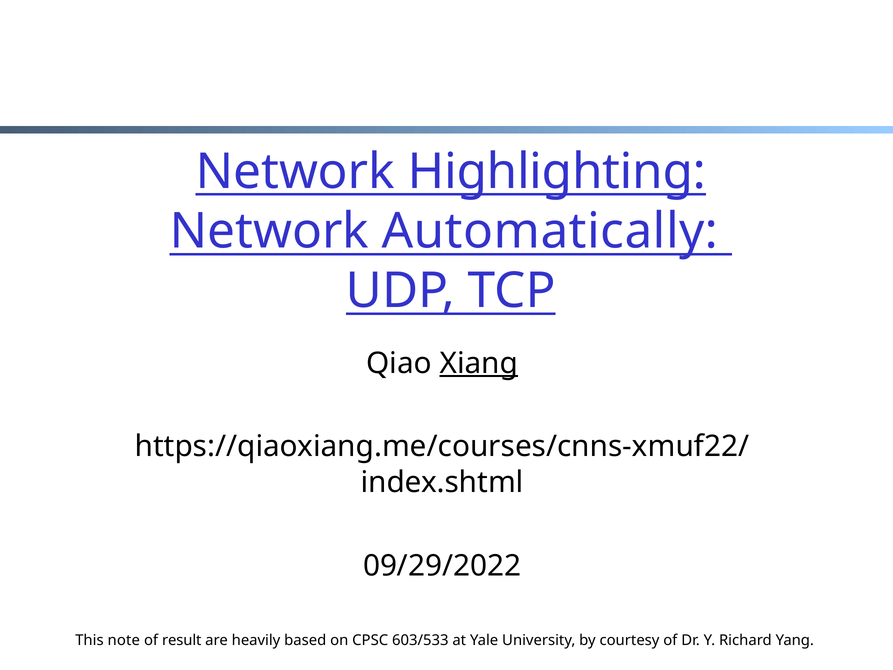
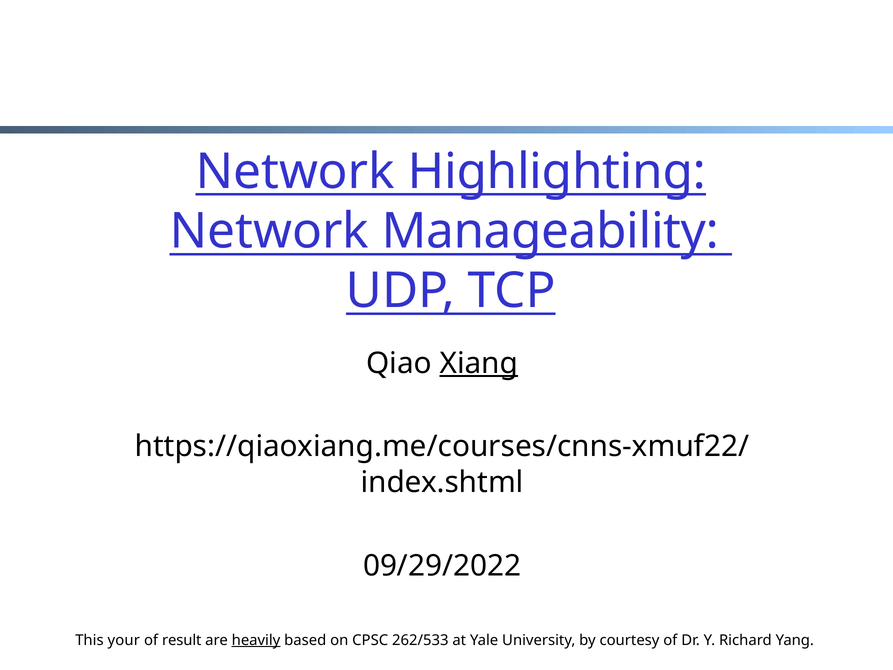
Automatically: Automatically -> Manageability (550, 231)
note: note -> your (124, 640)
heavily underline: none -> present (256, 640)
603/533: 603/533 -> 262/533 (420, 640)
